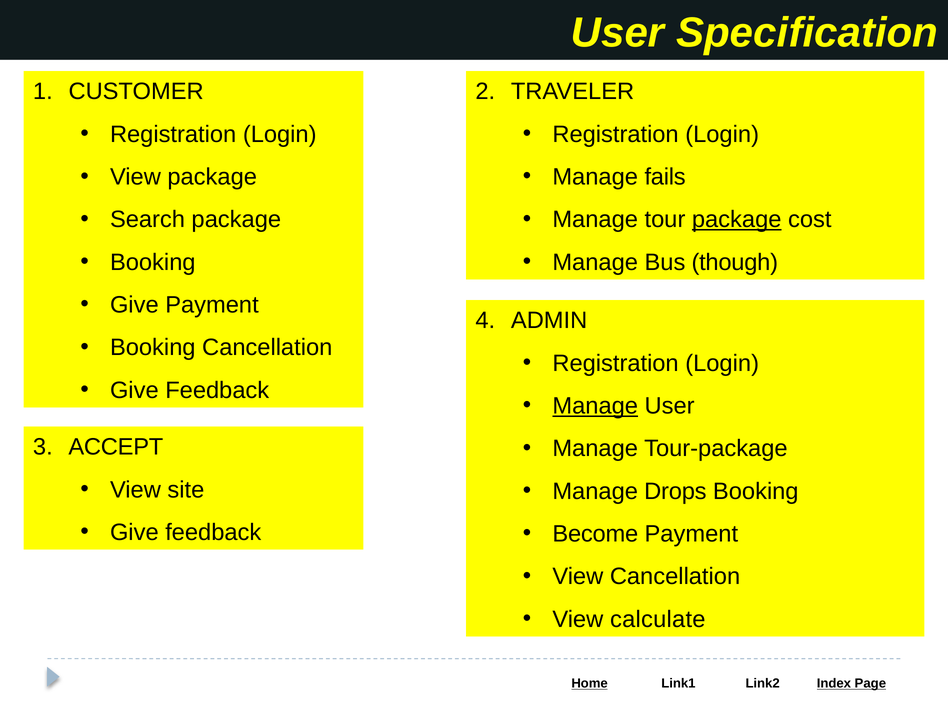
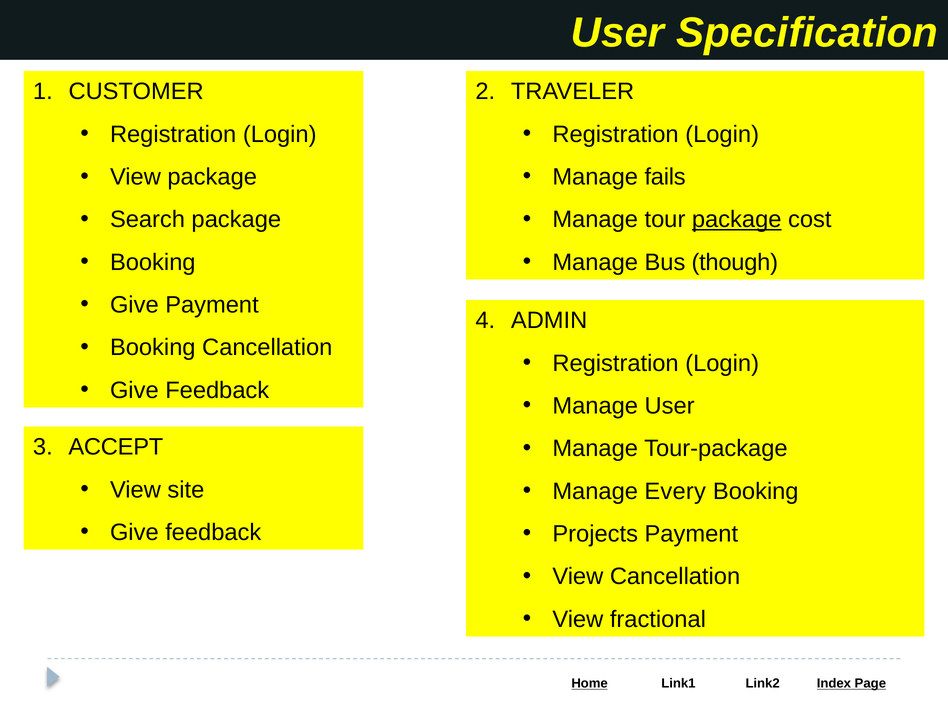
Manage underline: present -> none (595, 406)
Drops: Drops -> Every (675, 491)
Become: Become -> Projects (595, 534)
calculate: calculate -> fractional (658, 619)
